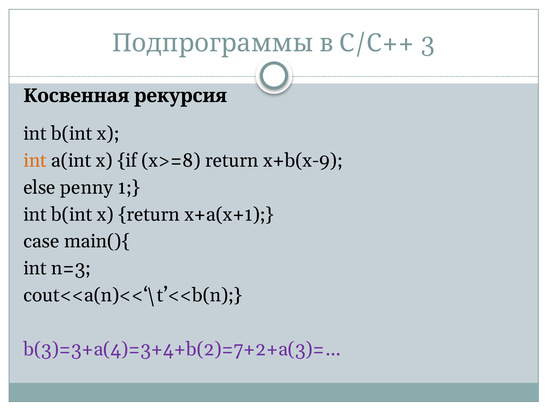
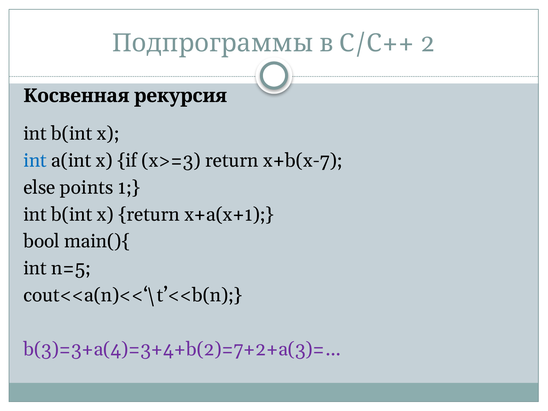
3: 3 -> 2 (428, 43)
int colour: orange -> blue (35, 161)
x>=8: x>=8 -> x>=3 (171, 161)
x+b(x-9: x+b(x-9 -> x+b(x-7 (303, 161)
penny: penny -> points (87, 187)
case: case -> bool (42, 241)
n=3: n=3 -> n=5 (71, 268)
